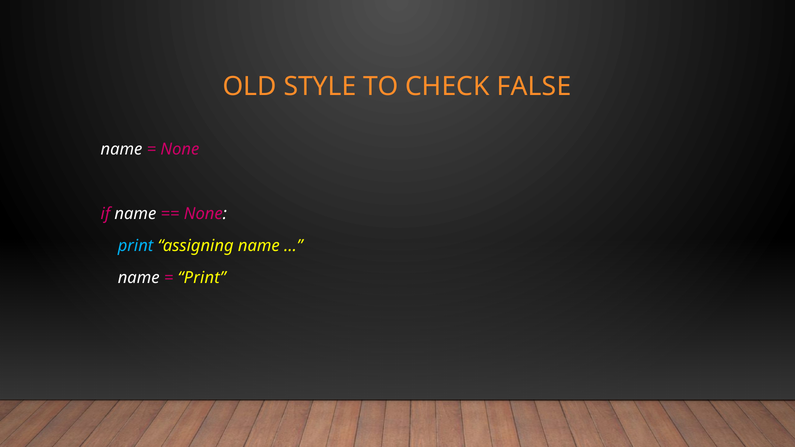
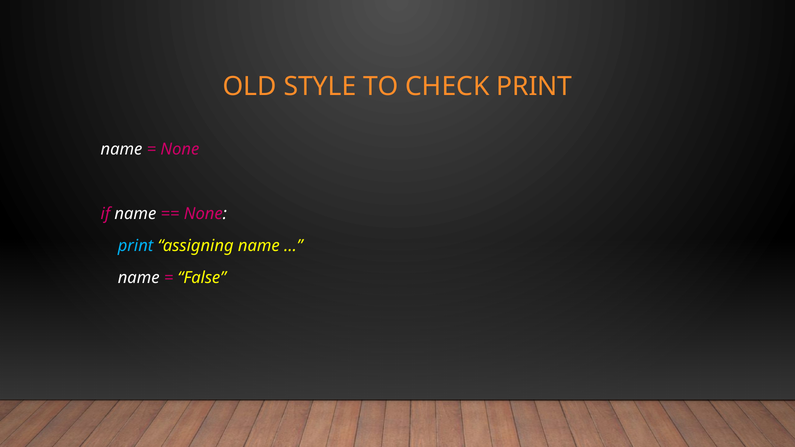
CHECK FALSE: FALSE -> PRINT (534, 87)
Print: Print -> False (202, 278)
